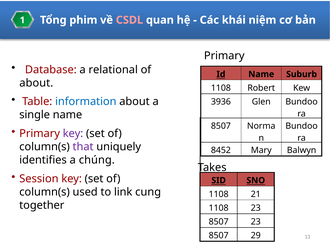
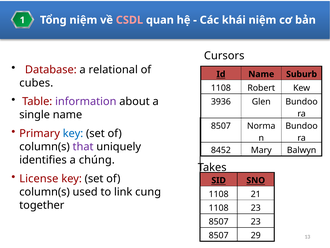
phim: phim -> niệm (83, 20)
Primary: Primary -> Cursors (224, 56)
about: about -> cubes (36, 83)
information colour: blue -> purple (86, 101)
key colour: purple -> blue (73, 133)
Session: Session -> License (39, 178)
